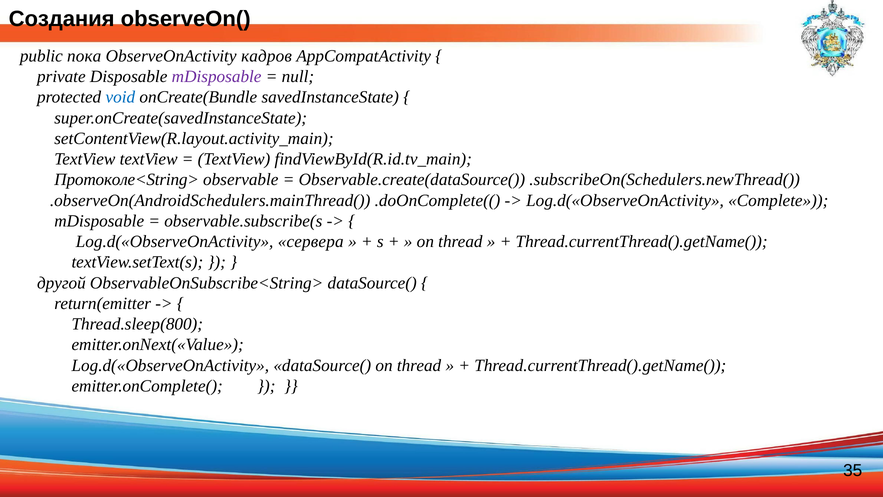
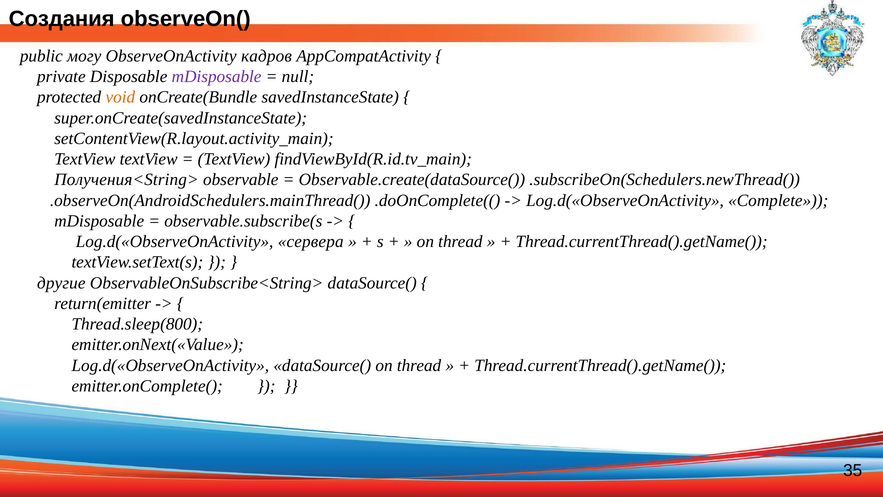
пока: пока -> могу (84, 56)
void colour: blue -> orange (120, 97)
Протоколе<String>: Протоколе<String> -> Получения<String> (126, 180)
другой: другой -> другие (61, 283)
